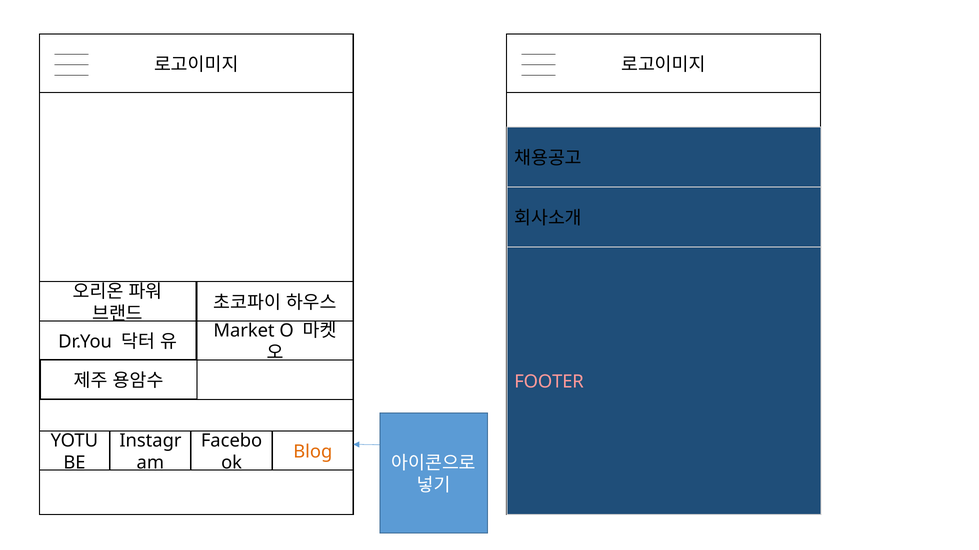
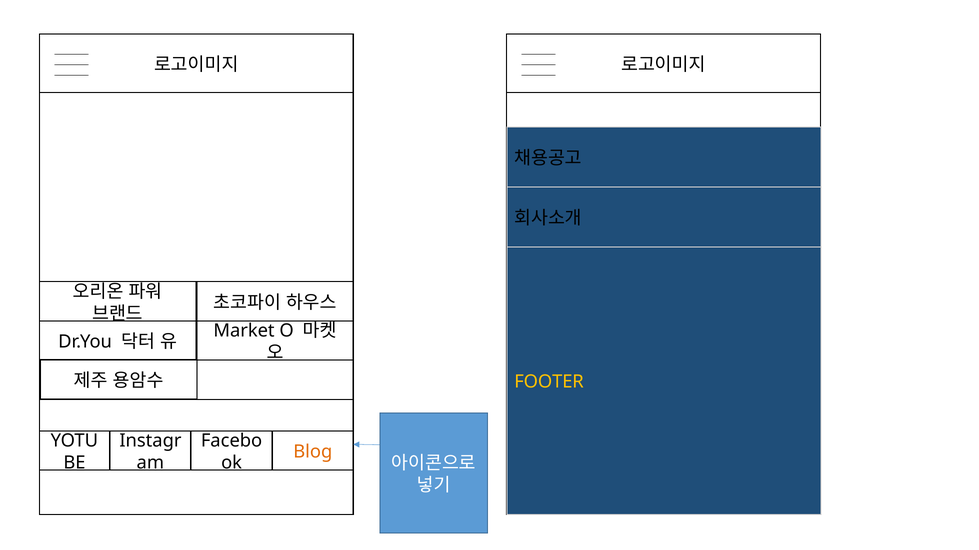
FOOTER colour: pink -> yellow (549, 382)
